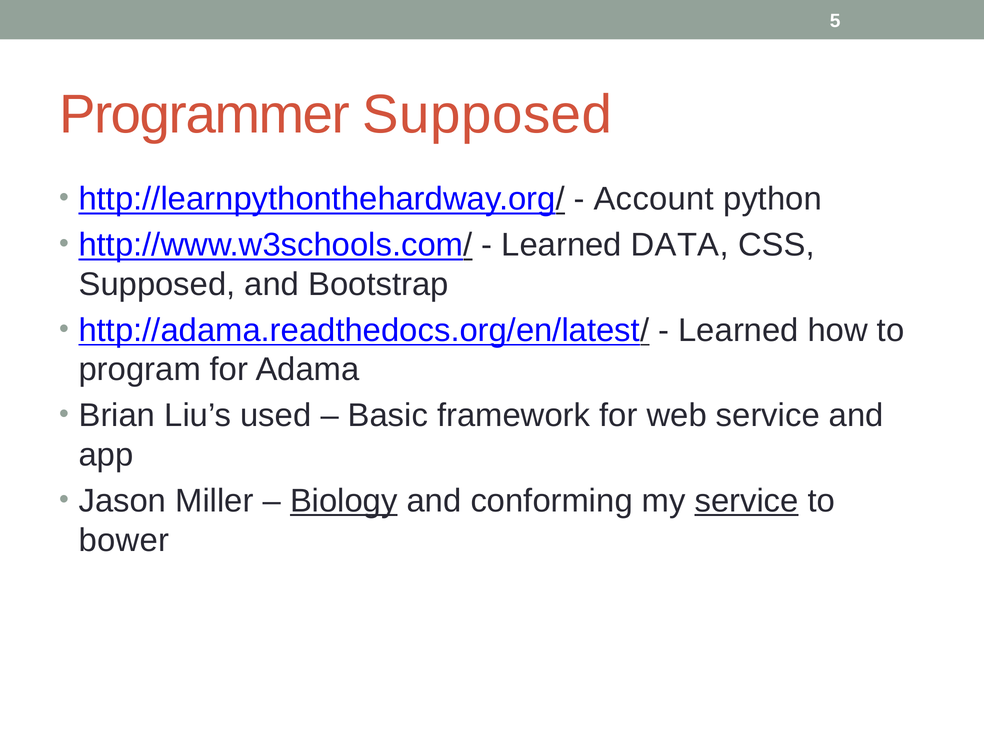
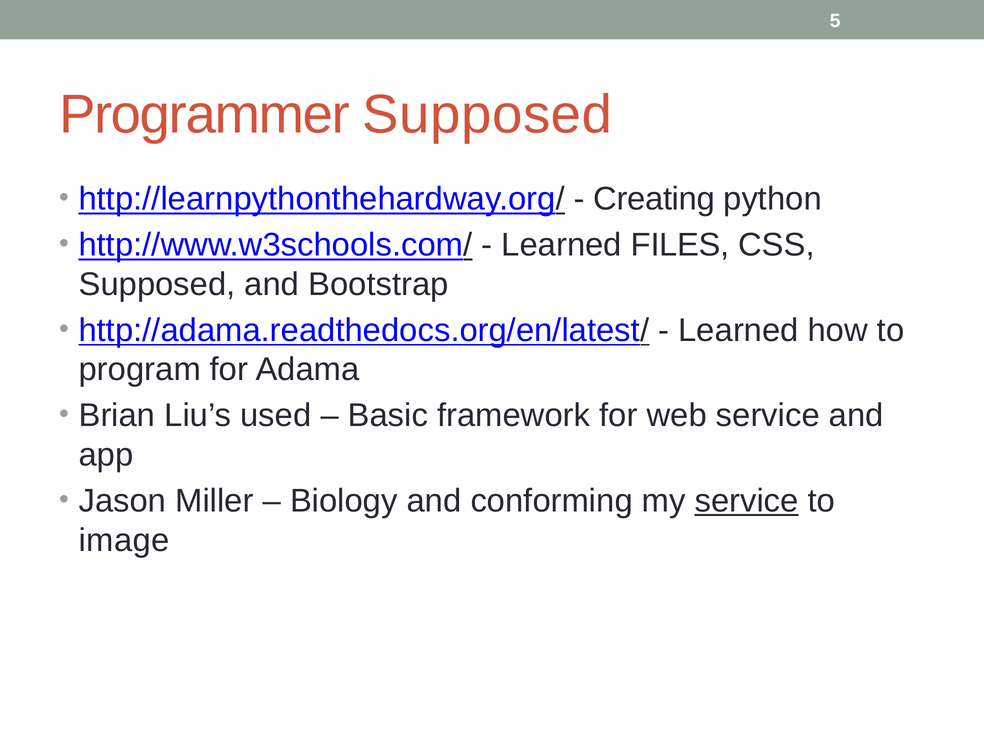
Account: Account -> Creating (654, 199)
DATA: DATA -> FILES (680, 245)
Biology underline: present -> none (344, 501)
bower: bower -> image (124, 540)
